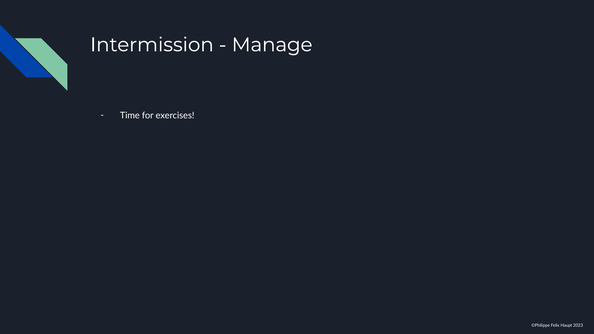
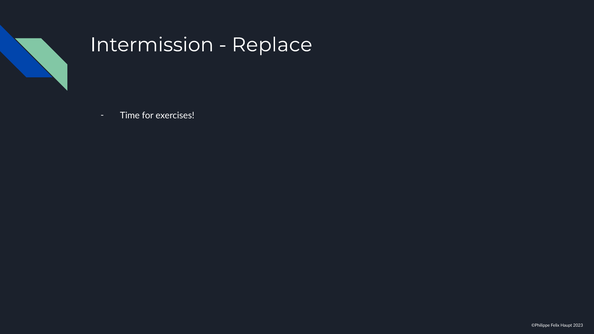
Manage: Manage -> Replace (272, 45)
